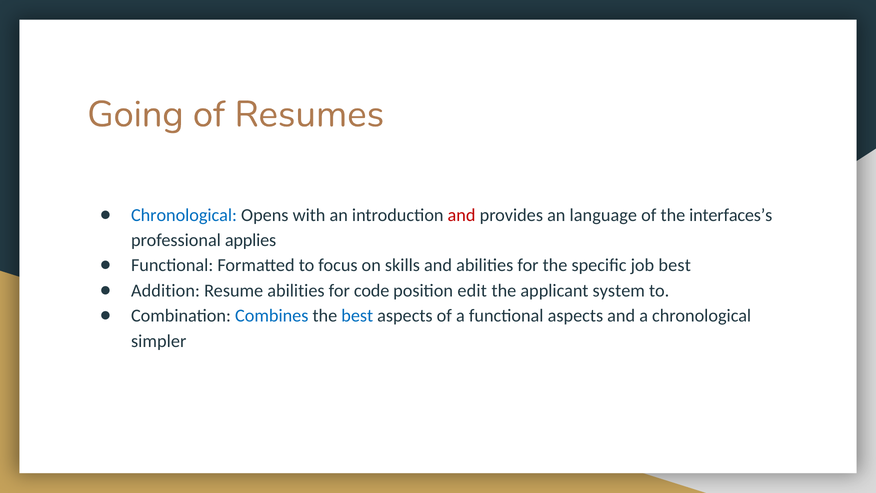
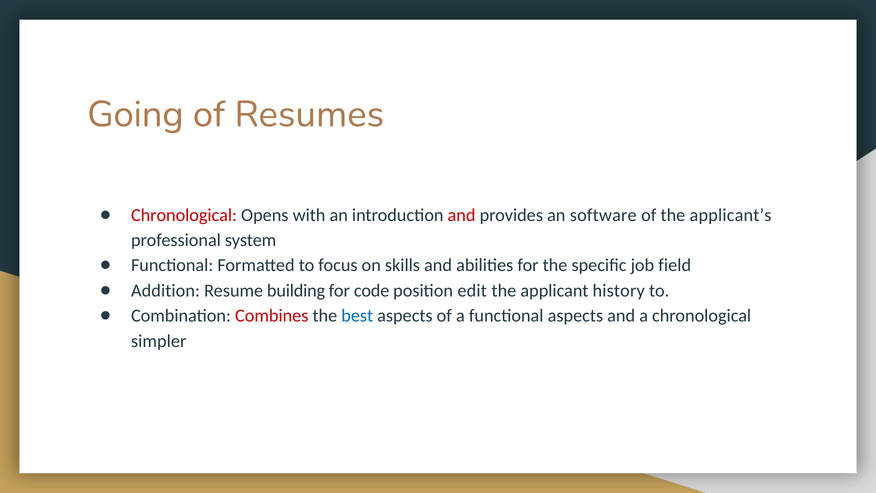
Chronological colour: blue -> red (184, 215)
language: language -> software (603, 215)
interfaces’s: interfaces’s -> applicant’s (731, 215)
applies: applies -> system (251, 240)
job best: best -> field (675, 265)
Resume abilities: abilities -> building (296, 291)
system: system -> history (619, 291)
Combines colour: blue -> red (272, 316)
